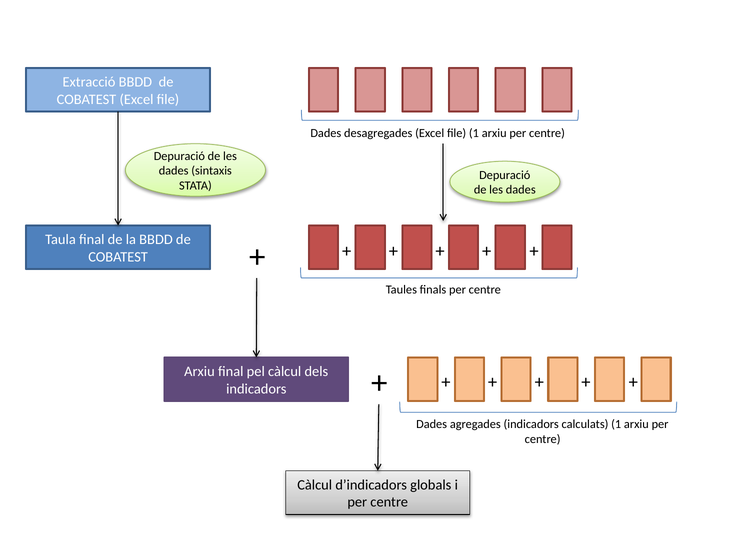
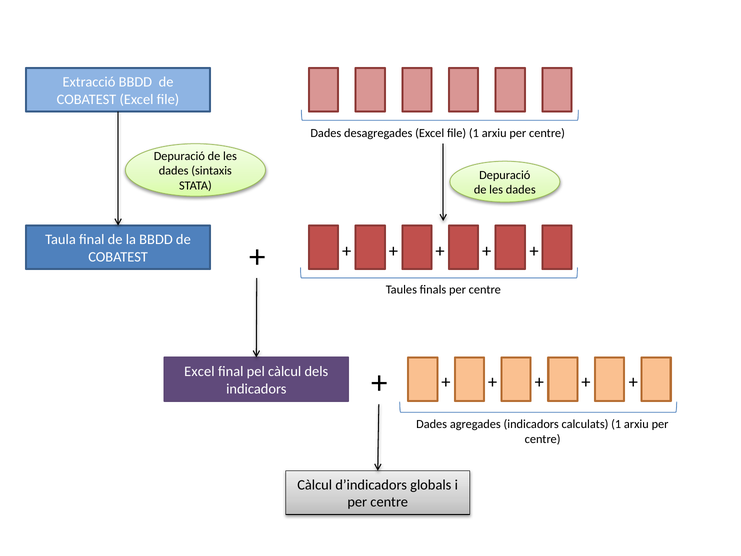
Arxiu: Arxiu -> Excel (199, 371)
